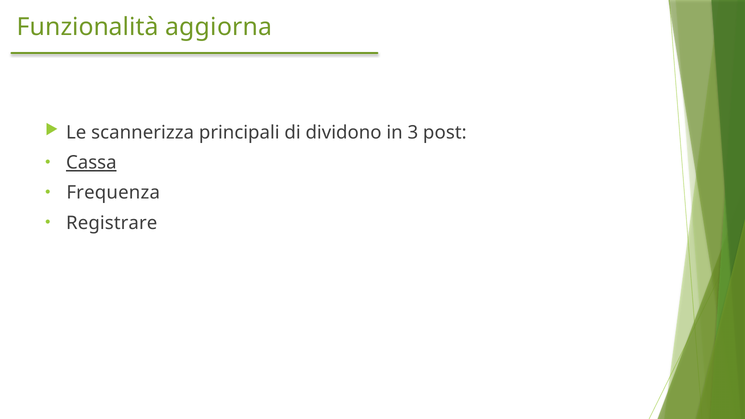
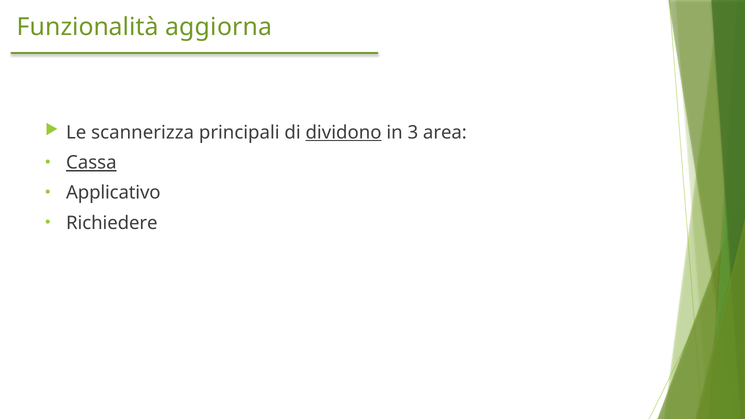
dividono underline: none -> present (344, 133)
post: post -> area (445, 133)
Frequenza: Frequenza -> Applicativo (113, 193)
Registrare: Registrare -> Richiedere (112, 223)
